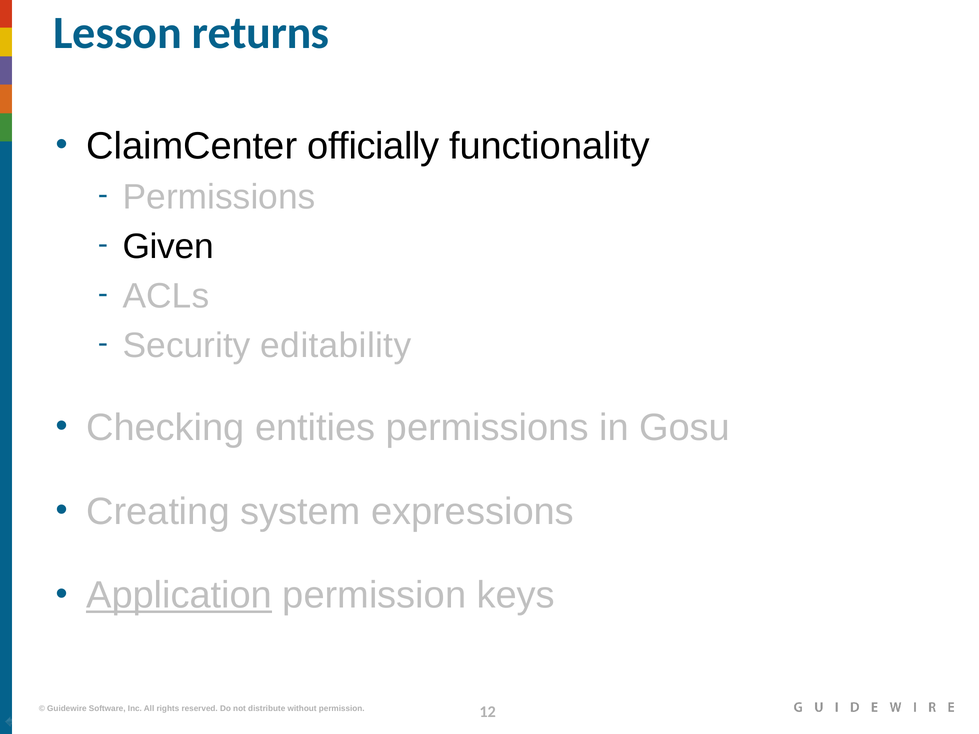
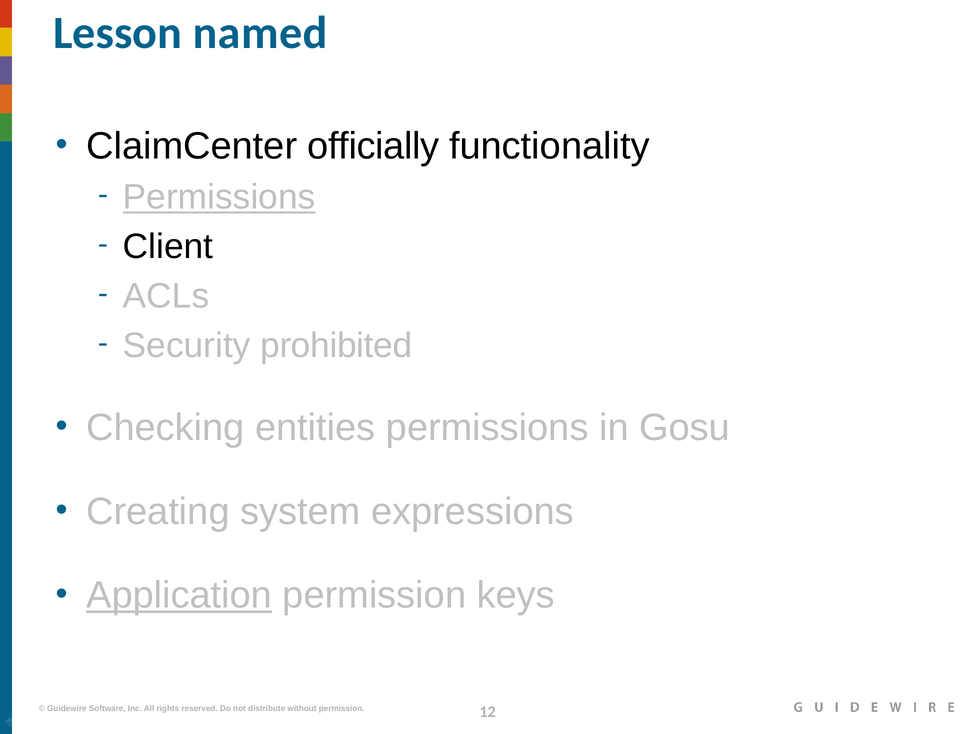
returns: returns -> named (260, 33)
Permissions underline: none -> present (219, 197)
Given: Given -> Client (168, 247)
editability: editability -> prohibited (336, 346)
